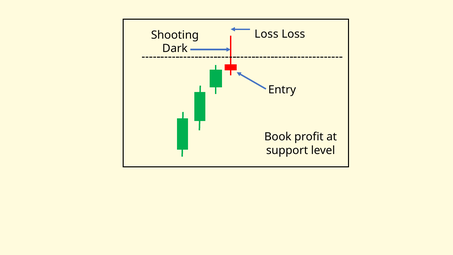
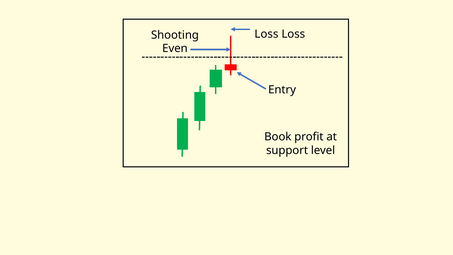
Dark: Dark -> Even (175, 49)
